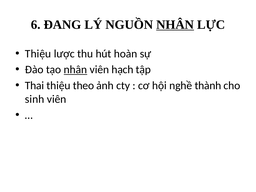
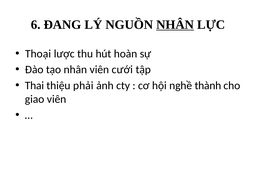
Thiệu: Thiệu -> Thoại (38, 54)
nhân underline: present -> none (75, 70)
hạch: hạch -> cưới (122, 70)
theo: theo -> phải (83, 86)
sinh: sinh -> giao (35, 99)
